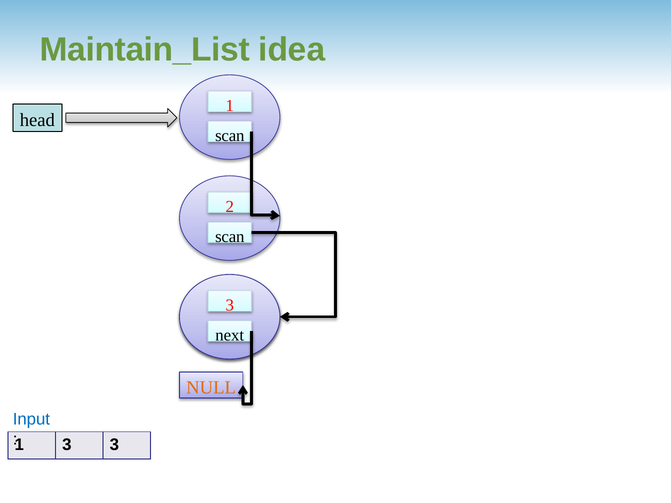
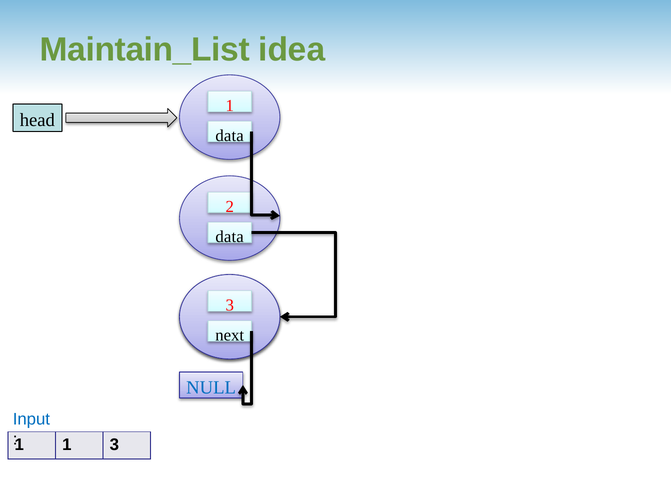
scan: scan -> data (230, 136)
scan: scan -> data (230, 237)
NULL colour: orange -> blue (211, 388)
3: 3 -> 1 (67, 445)
